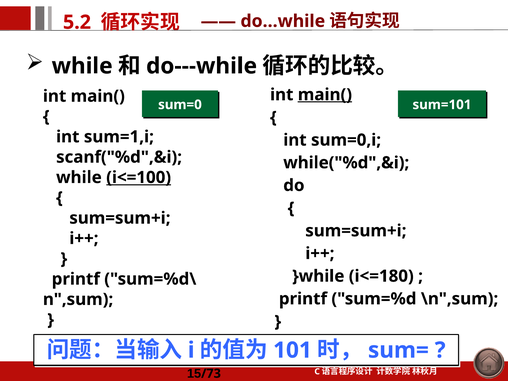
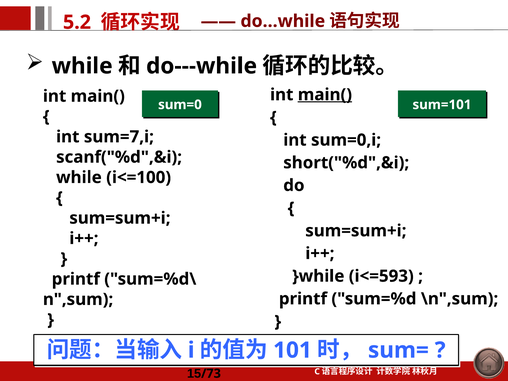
sum=1,i: sum=1,i -> sum=7,i (119, 137)
while("%d",&i: while("%d",&i -> short("%d",&i (346, 163)
i<=100 underline: present -> none (139, 177)
i<=180: i<=180 -> i<=593 (381, 276)
